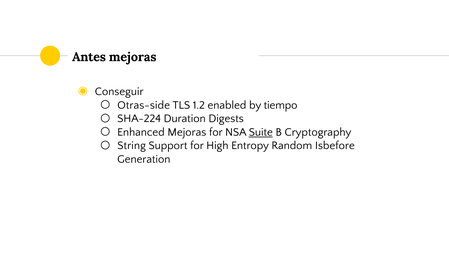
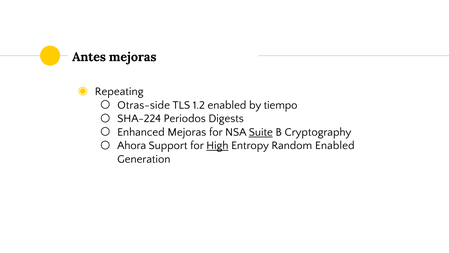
Conseguir: Conseguir -> Repeating (119, 91)
Duration: Duration -> Periodos (185, 118)
String: String -> Ahora (132, 145)
High underline: none -> present (217, 145)
Random Isbefore: Isbefore -> Enabled (335, 145)
